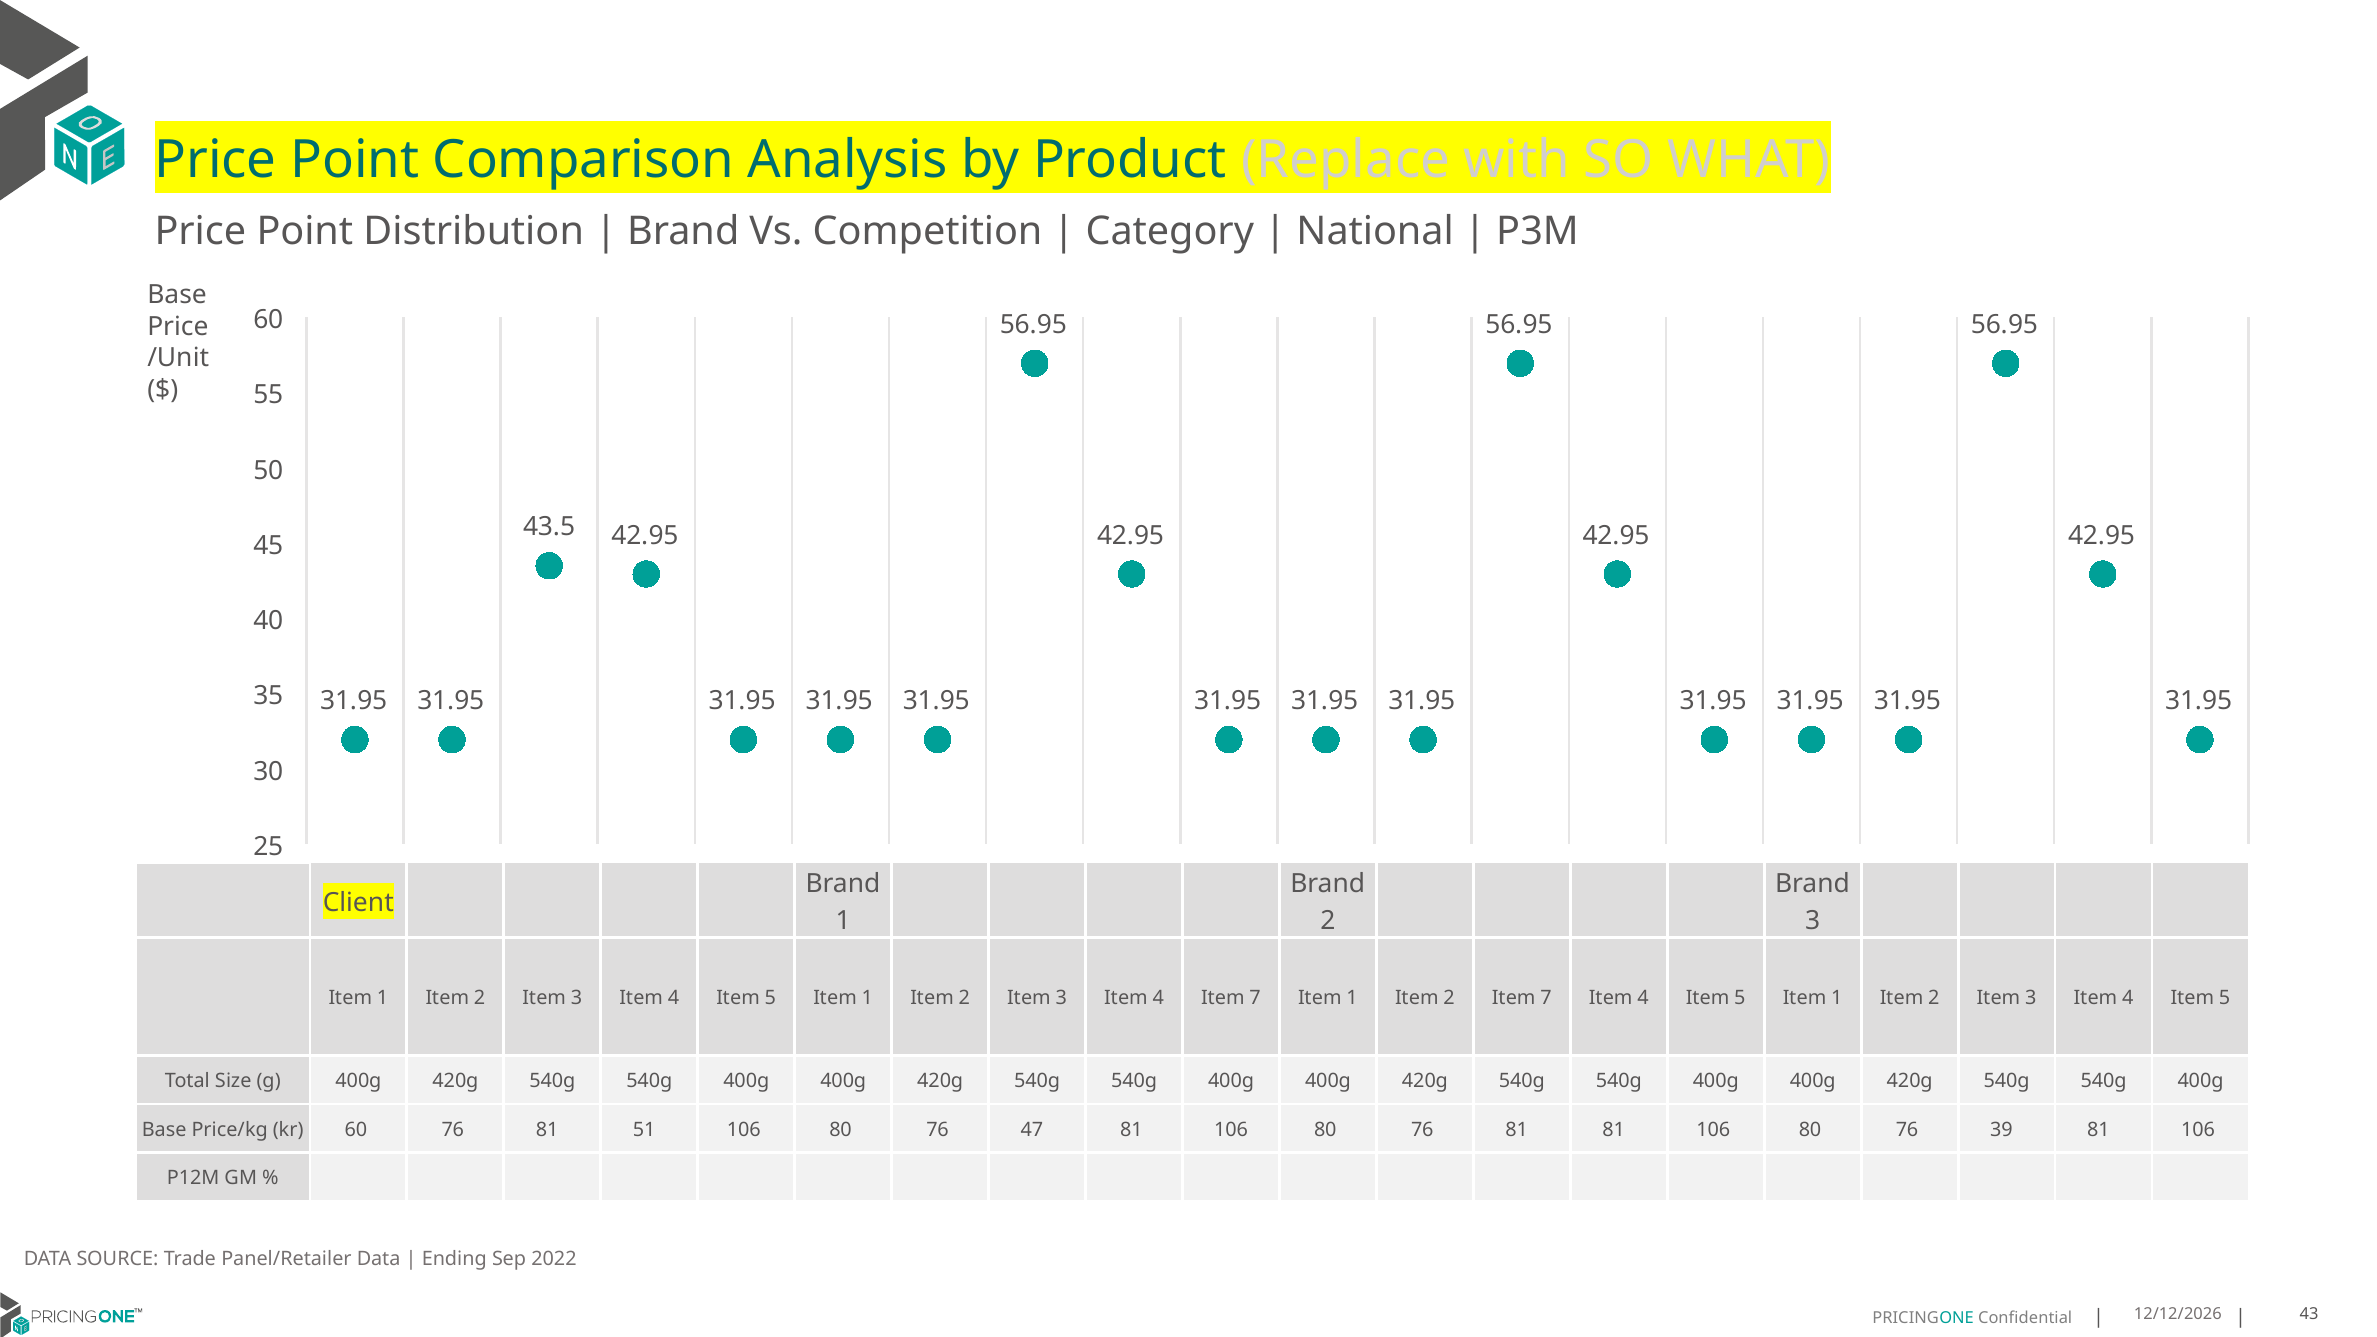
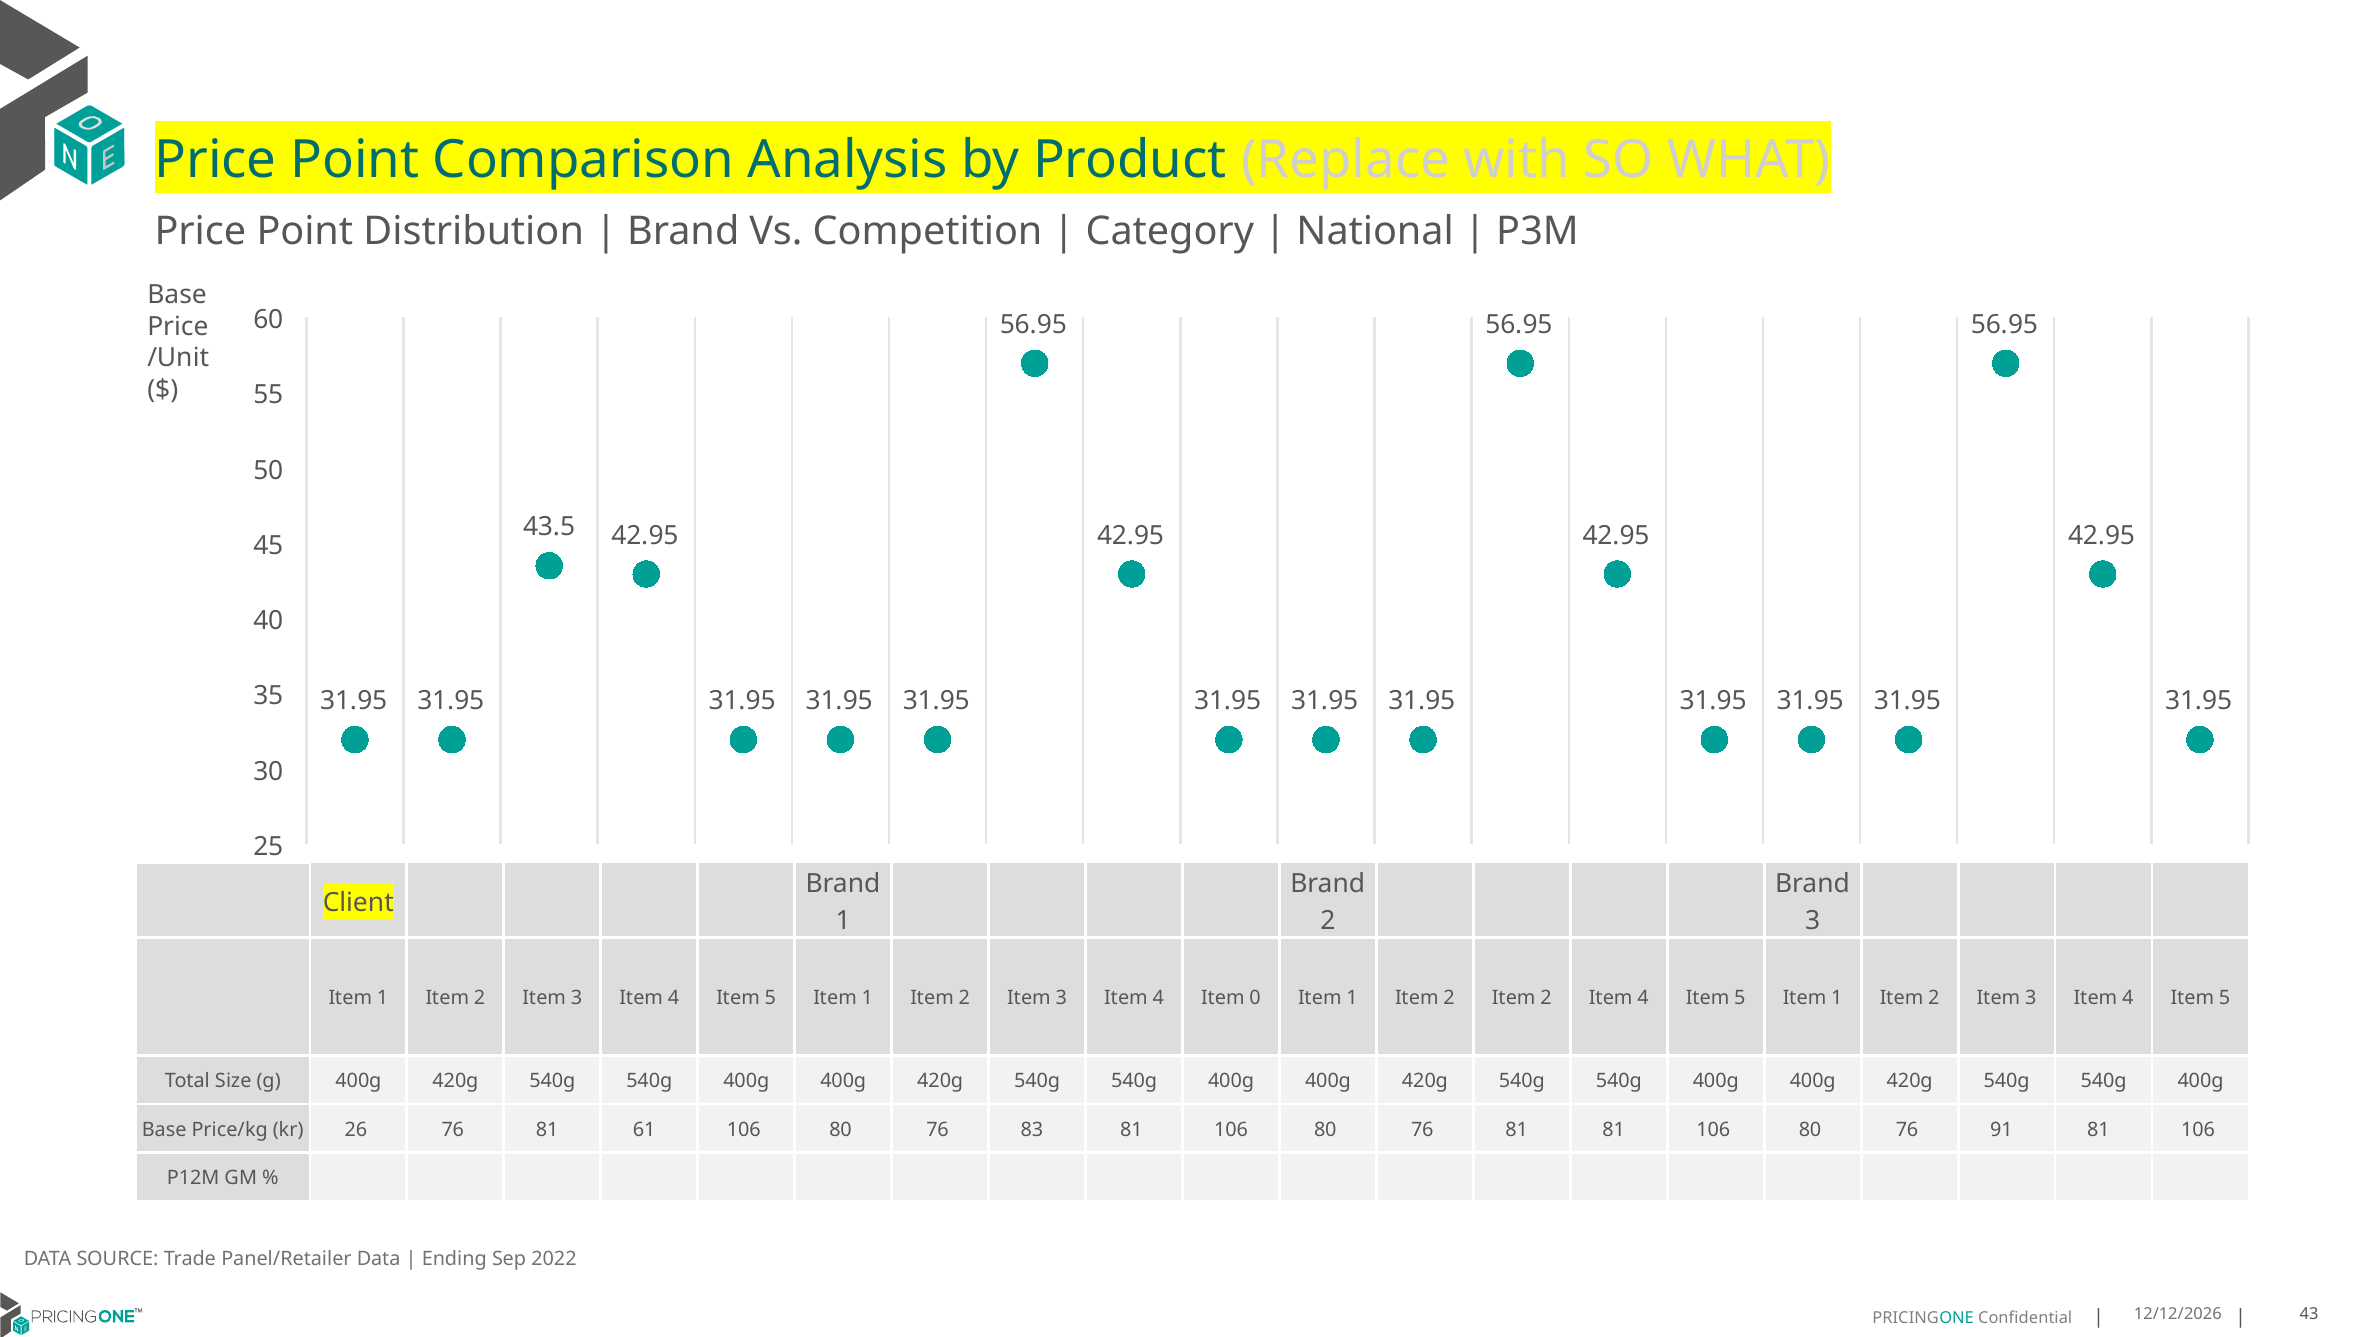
4 Item 7: 7 -> 0 (1255, 998)
2 Item 7: 7 -> 2 (1546, 998)
kr 60: 60 -> 26 (356, 1130)
51: 51 -> 61 (644, 1130)
47: 47 -> 83 (1032, 1130)
39: 39 -> 91 (2002, 1130)
